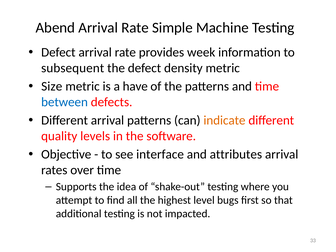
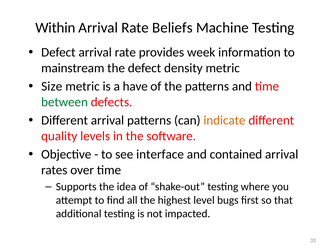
Abend: Abend -> Within (55, 28)
Simple: Simple -> Beliefs (172, 28)
subsequent: subsequent -> mainstream (73, 68)
between colour: blue -> green (65, 102)
attributes: attributes -> contained (236, 154)
